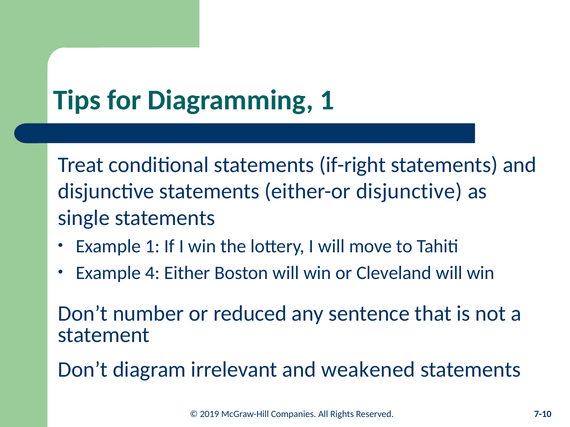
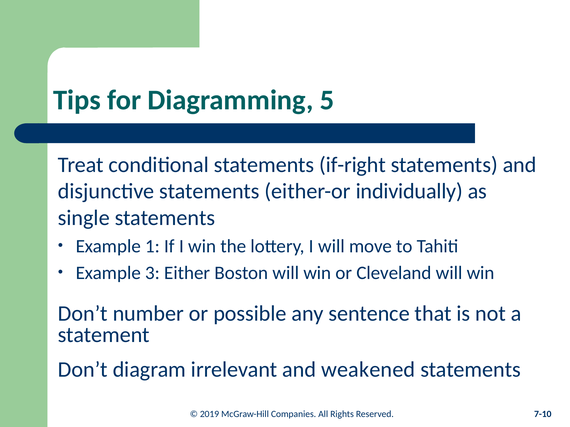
Diagramming 1: 1 -> 5 (327, 100)
either-or disjunctive: disjunctive -> individually (409, 192)
4: 4 -> 3 (153, 273)
reduced: reduced -> possible (250, 314)
